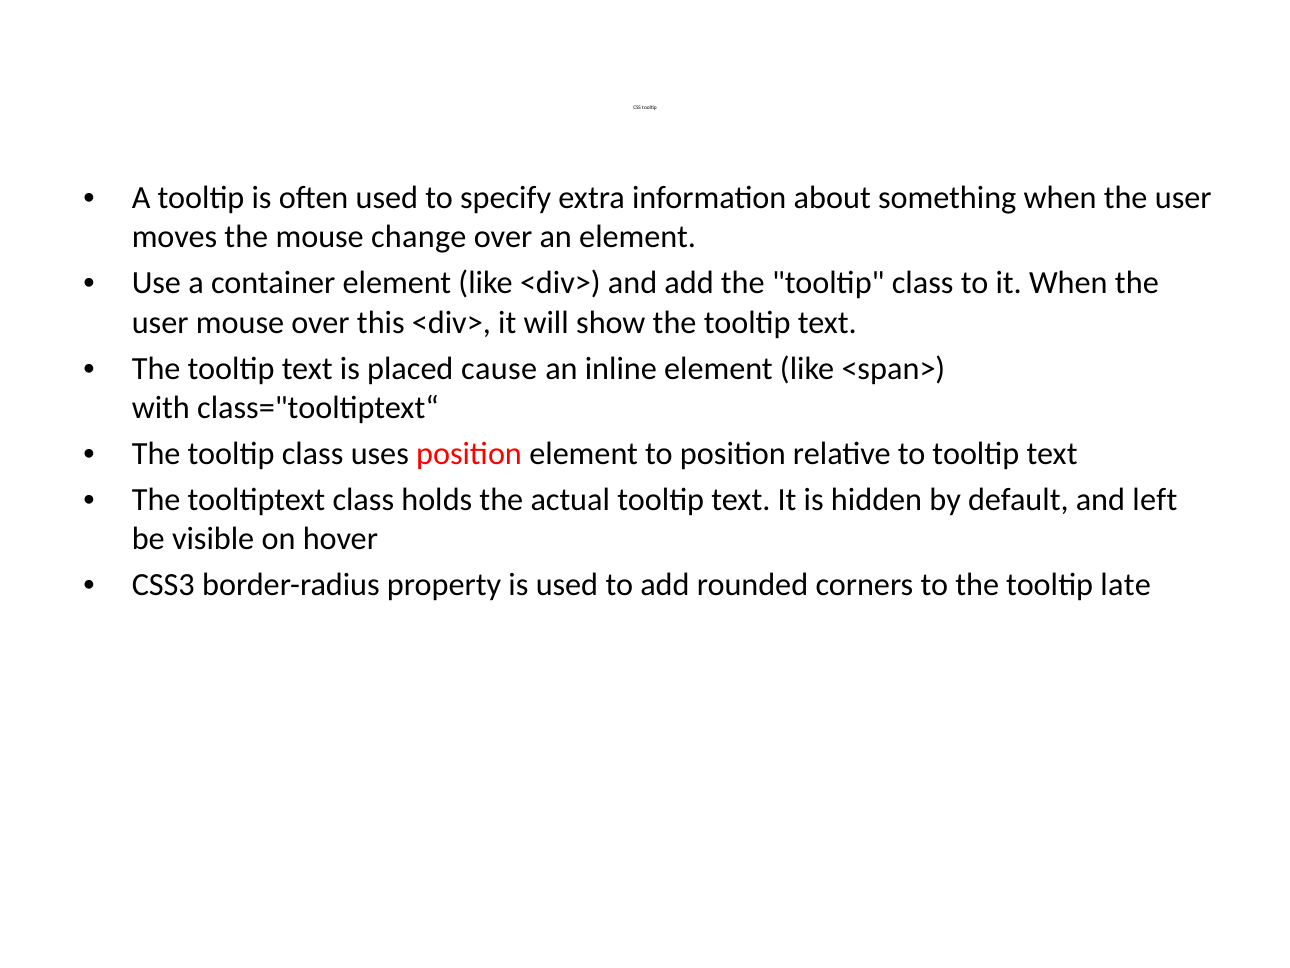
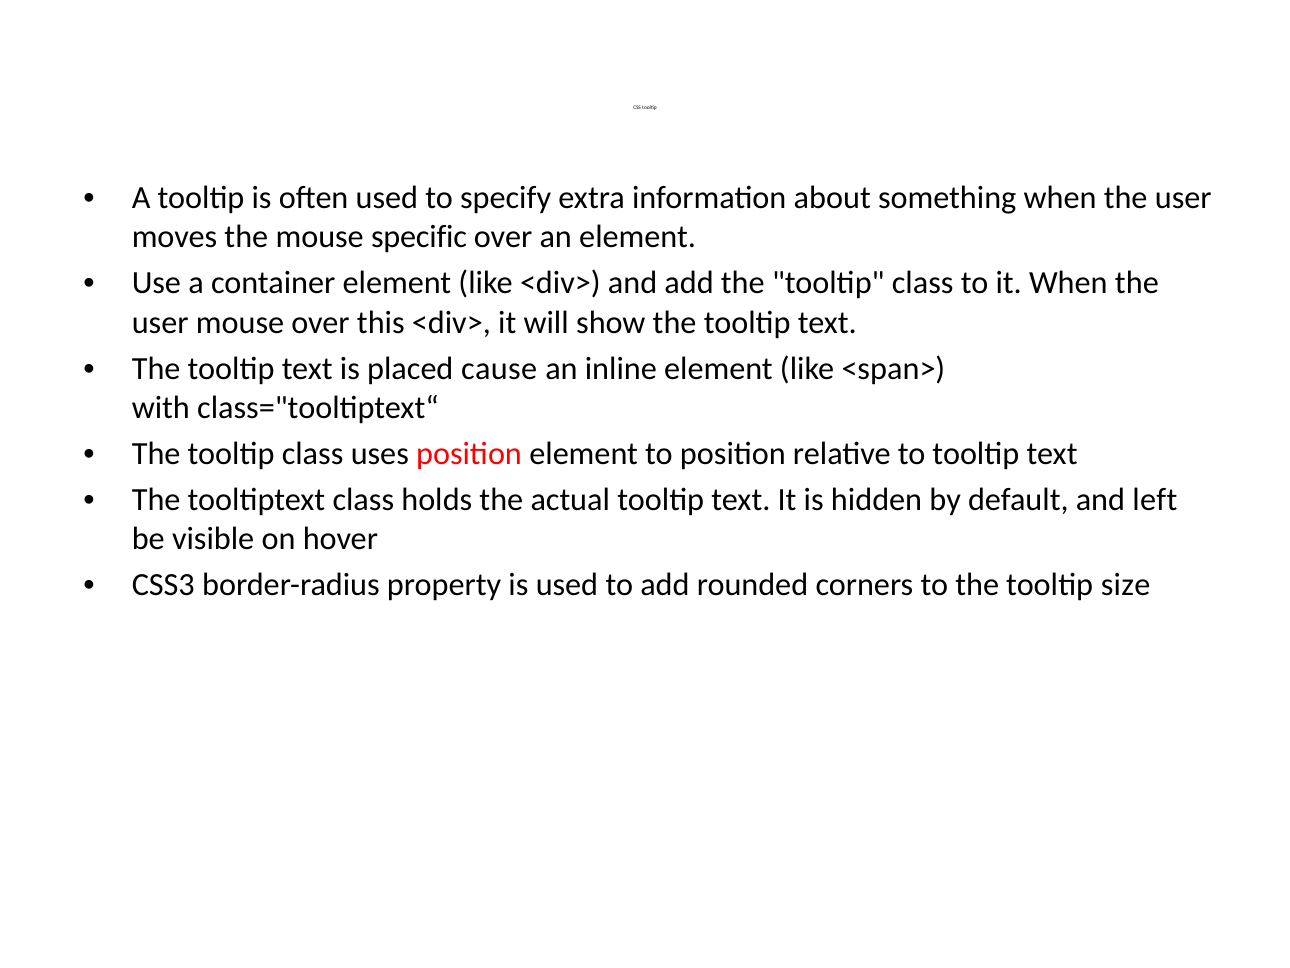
change: change -> specific (419, 237)
late: late -> size (1126, 584)
